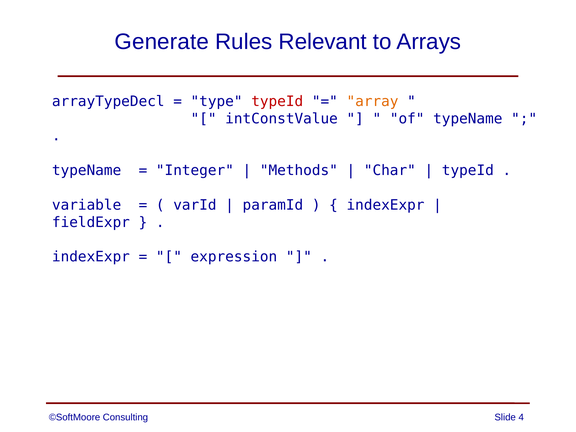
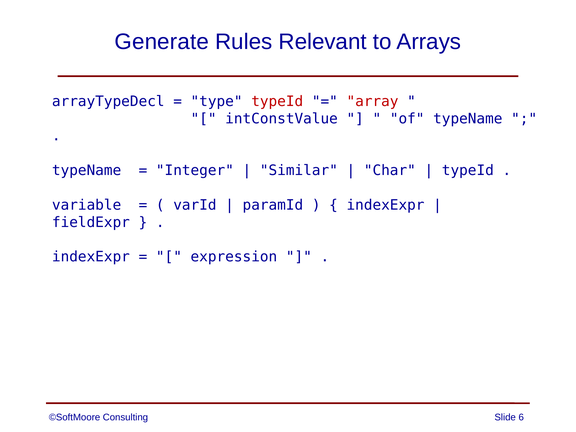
array colour: orange -> red (373, 101)
Methods: Methods -> Similar (299, 170)
4: 4 -> 6 (521, 417)
